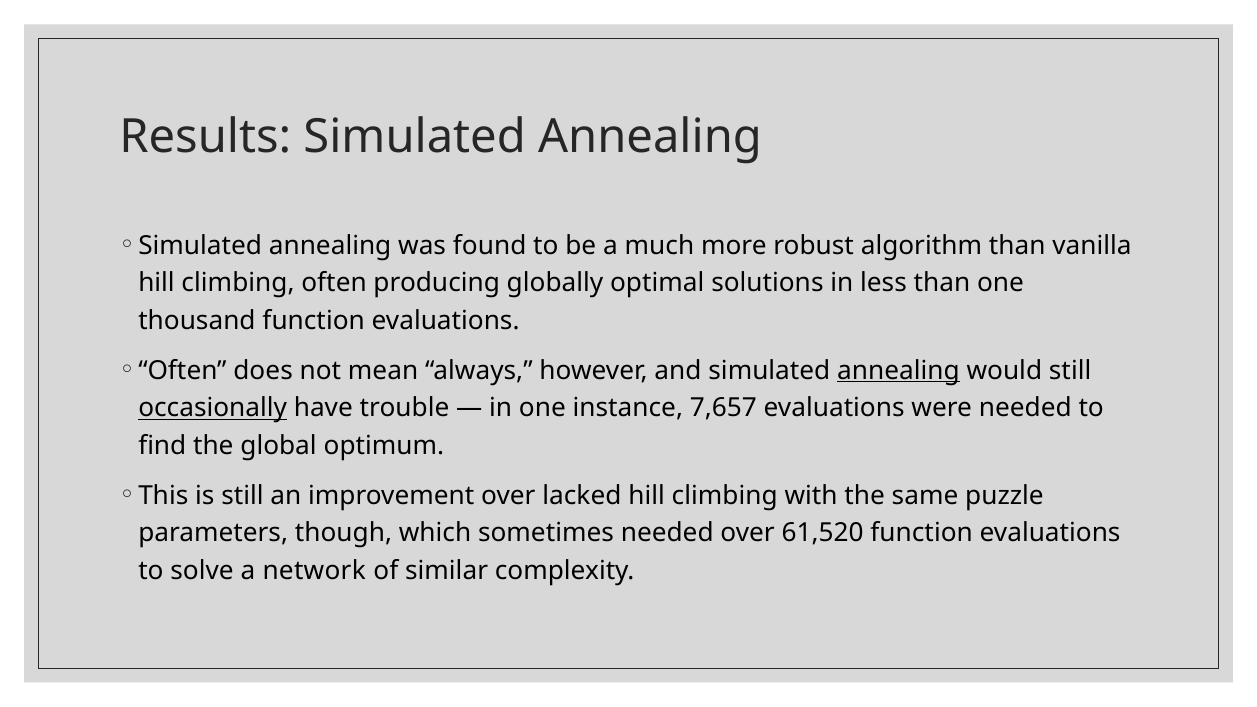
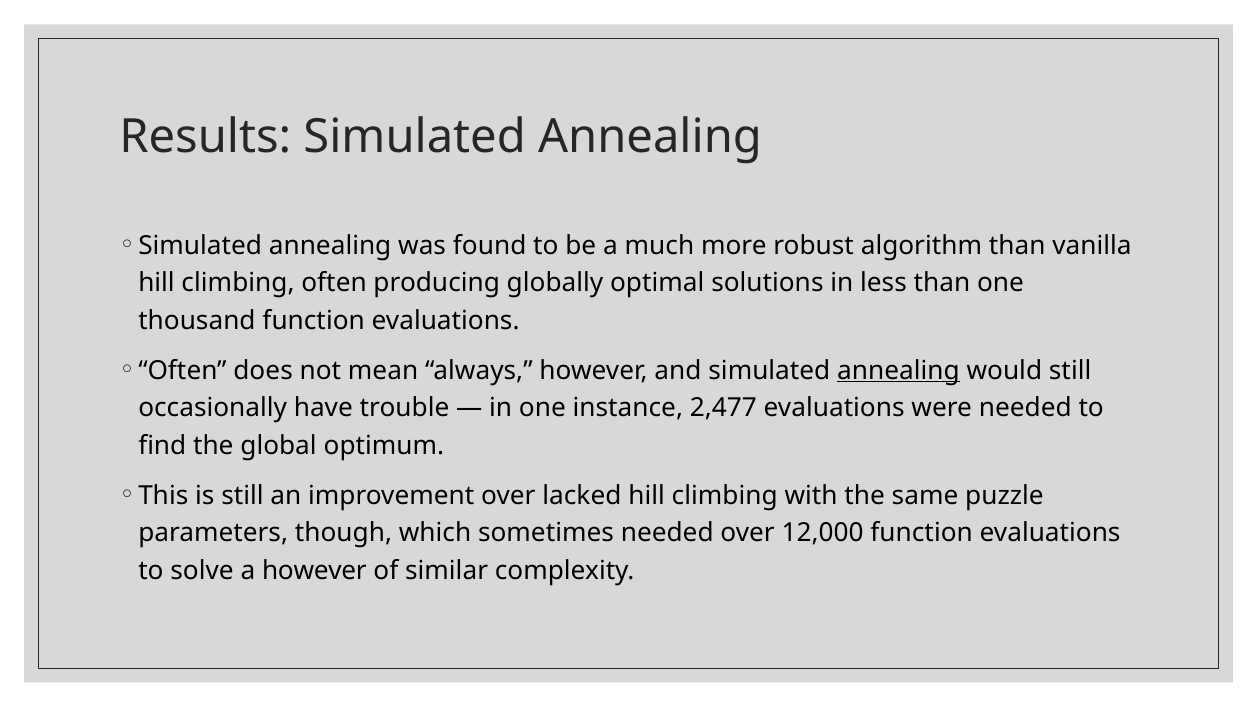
occasionally underline: present -> none (213, 408)
7,657: 7,657 -> 2,477 (723, 408)
61,520: 61,520 -> 12,000 (823, 533)
a network: network -> however (314, 571)
